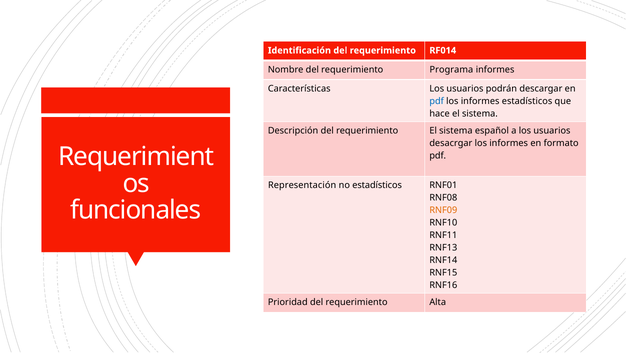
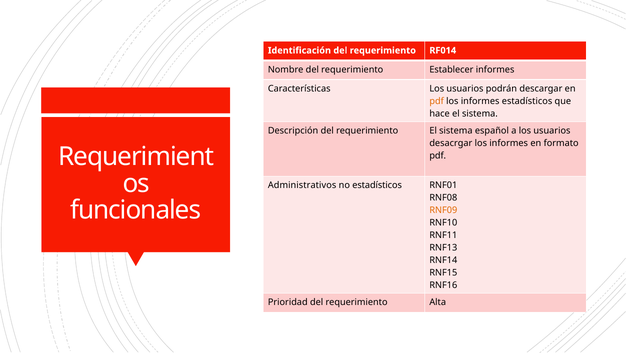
Programa: Programa -> Establecer (451, 69)
pdf colour: blue -> orange (437, 101)
Representación: Representación -> Administrativos (302, 185)
